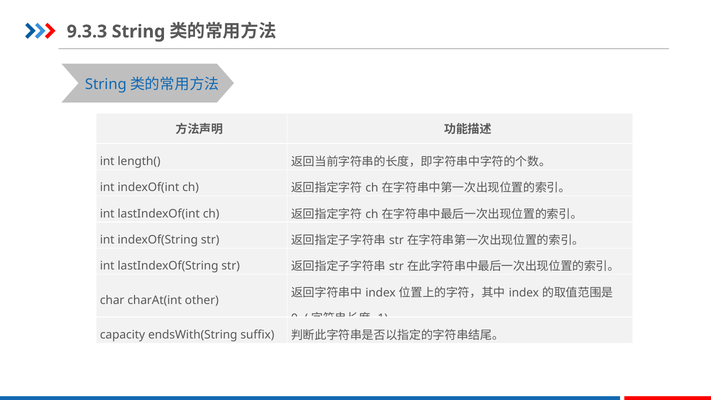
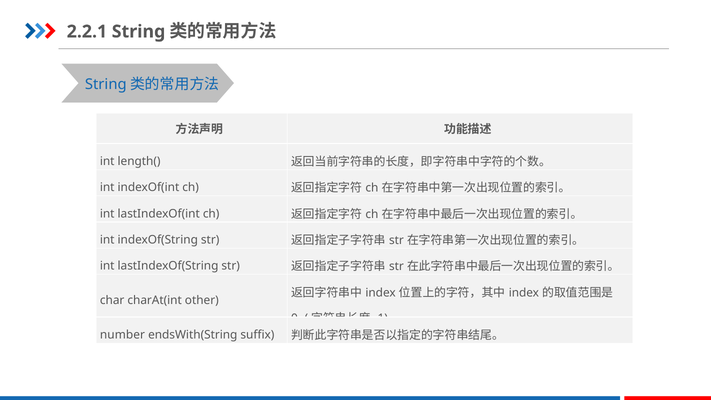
9.3.3: 9.3.3 -> 2.2.1 (87, 32)
capacity: capacity -> number (122, 335)
